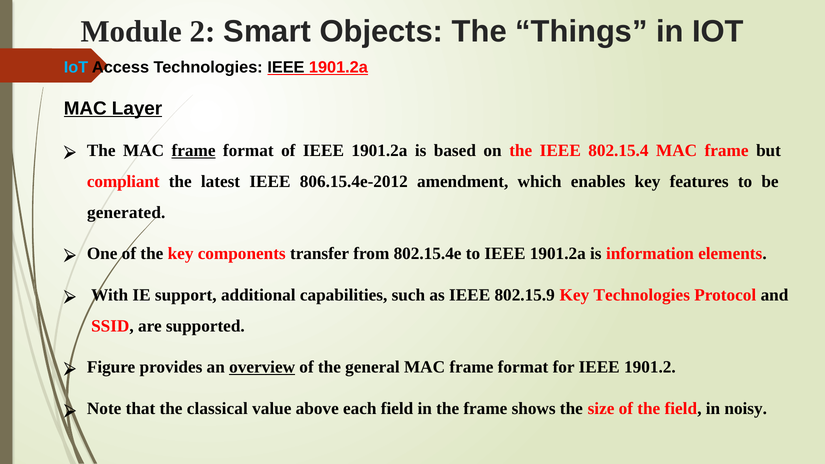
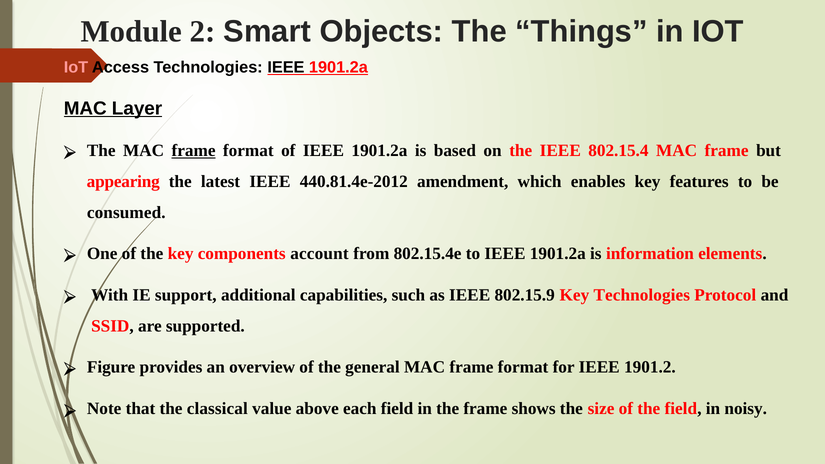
IoT colour: light blue -> pink (76, 67)
compliant: compliant -> appearing (123, 181)
806.15.4e-2012: 806.15.4e-2012 -> 440.81.4e-2012 (354, 181)
generated: generated -> consumed (126, 212)
transfer: transfer -> account (319, 254)
overview underline: present -> none (262, 367)
